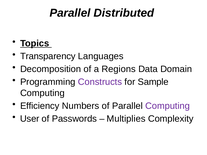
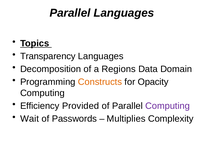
Parallel Distributed: Distributed -> Languages (124, 13)
Constructs colour: purple -> orange (100, 82)
Sample: Sample -> Opacity (153, 82)
Numbers: Numbers -> Provided (81, 106)
User: User -> Wait (30, 119)
